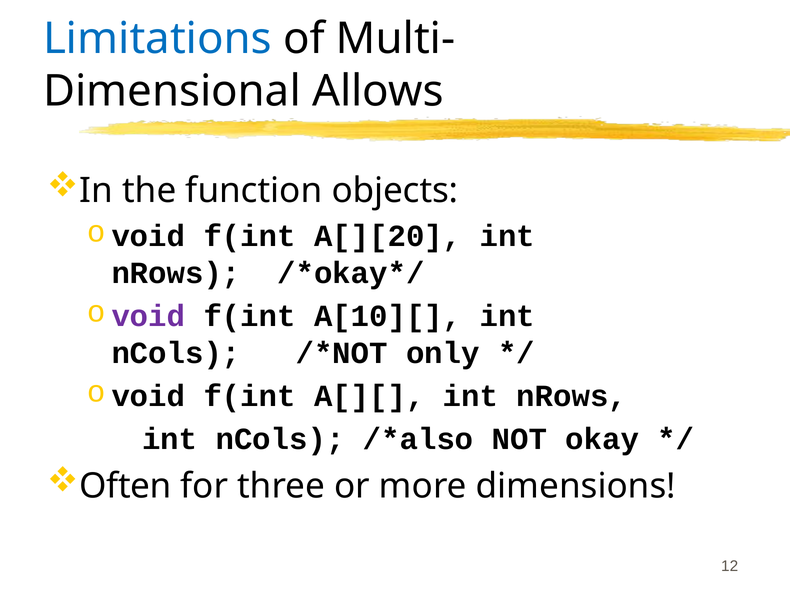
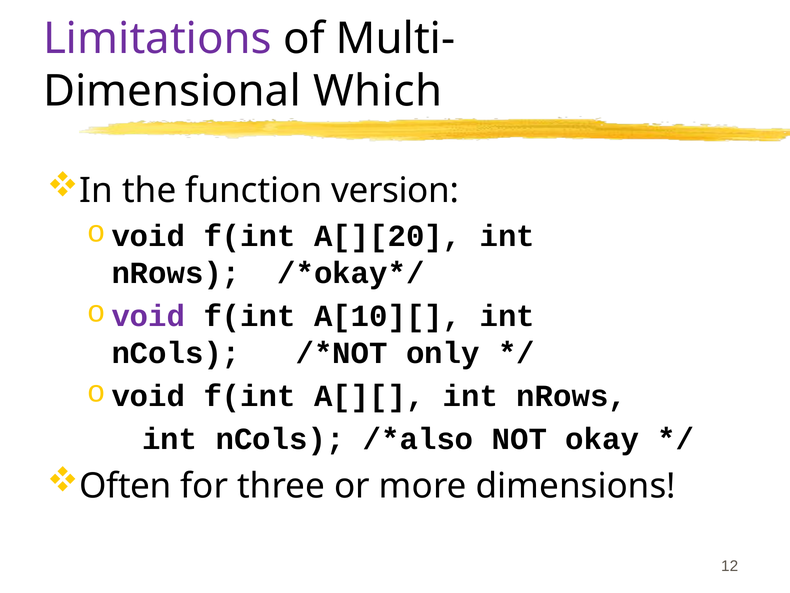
Limitations colour: blue -> purple (157, 39)
Allows: Allows -> Which (378, 91)
objects: objects -> version (395, 190)
